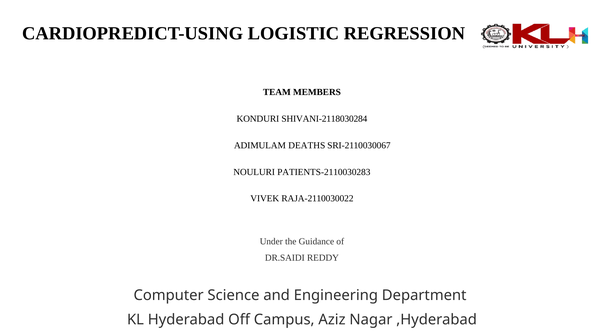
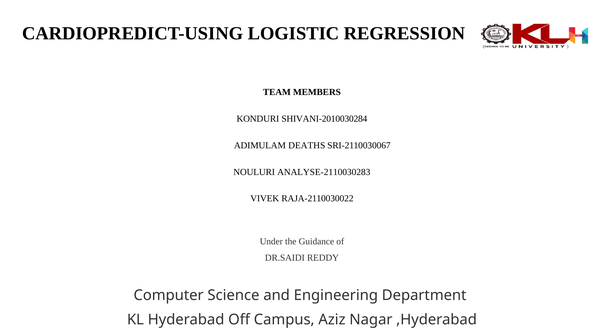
SHIVANI-2118030284: SHIVANI-2118030284 -> SHIVANI-2010030284 (324, 119)
PATIENTS-2110030283: PATIENTS-2110030283 -> ANALYSE-2110030283 (324, 172)
